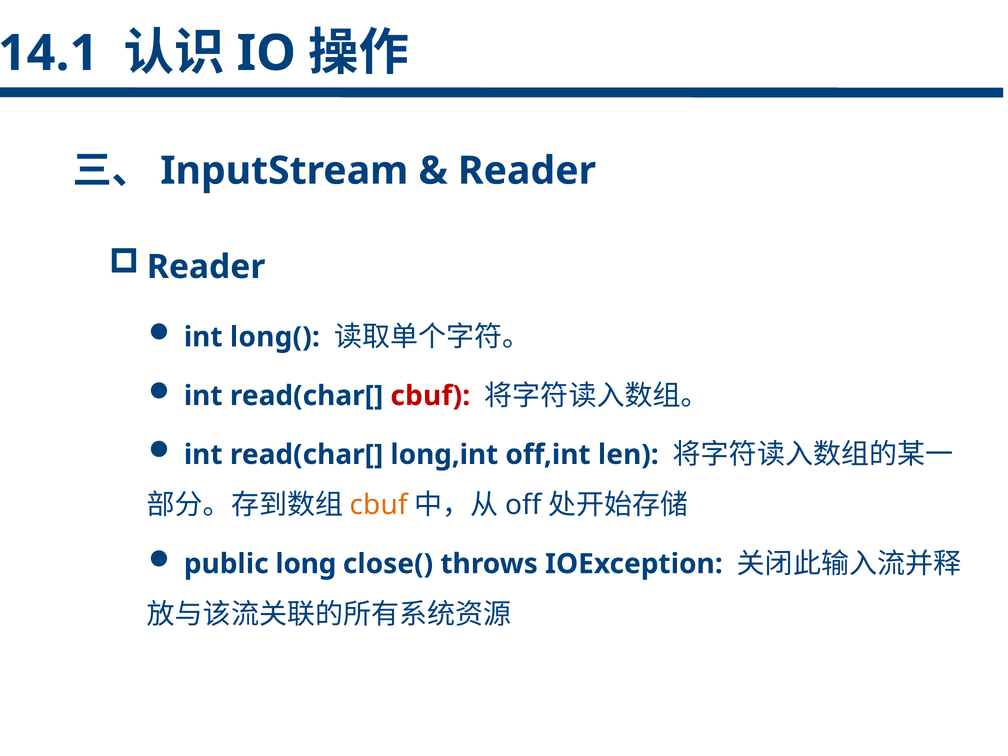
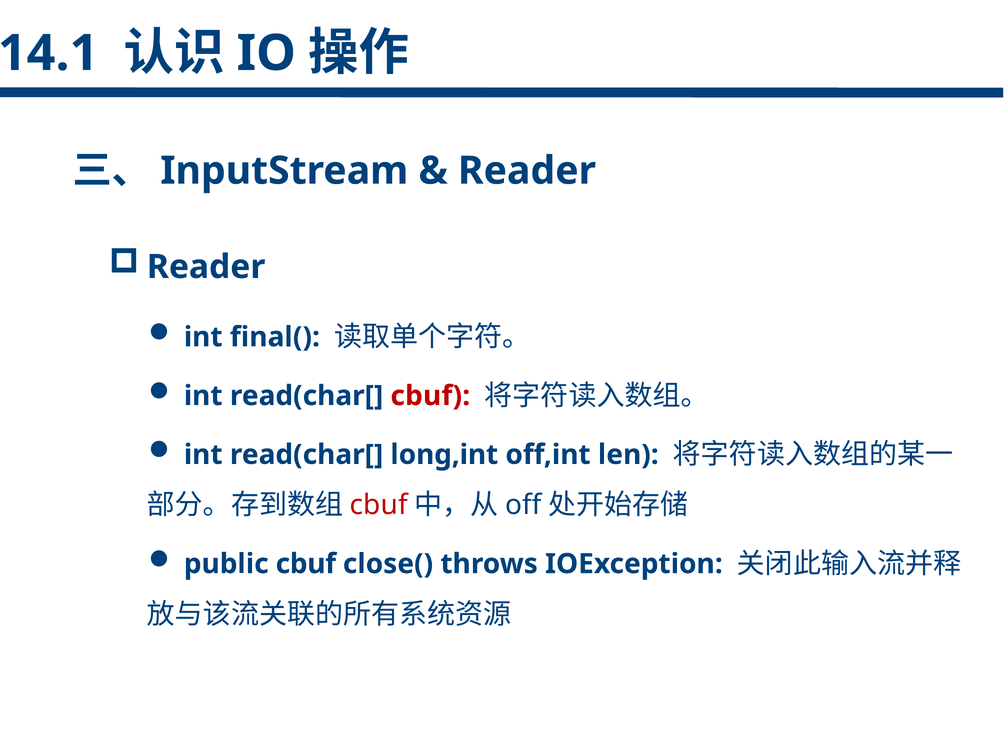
long(: long( -> final( (275, 337)
cbuf colour: orange -> red (379, 505)
public long: long -> cbuf (306, 564)
